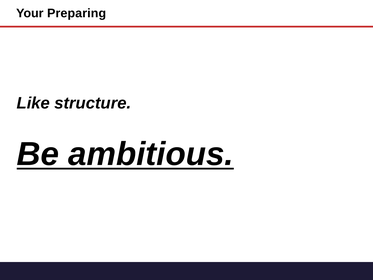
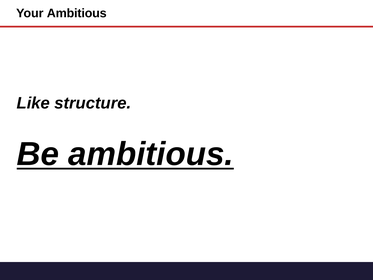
Your Preparing: Preparing -> Ambitious (77, 13)
